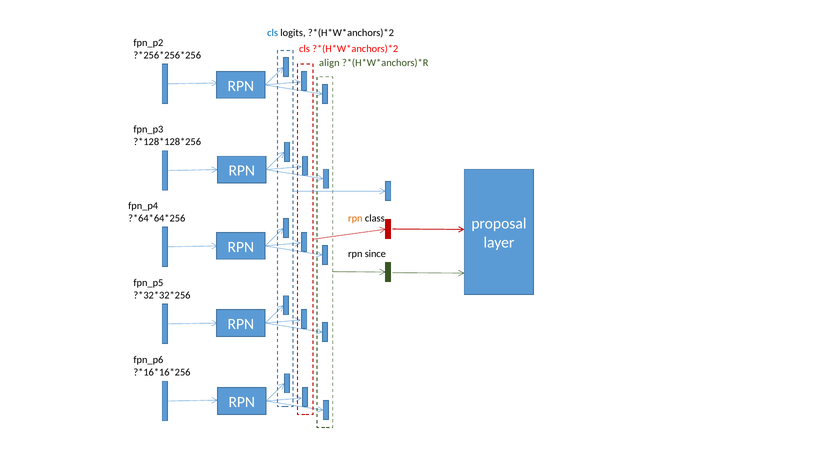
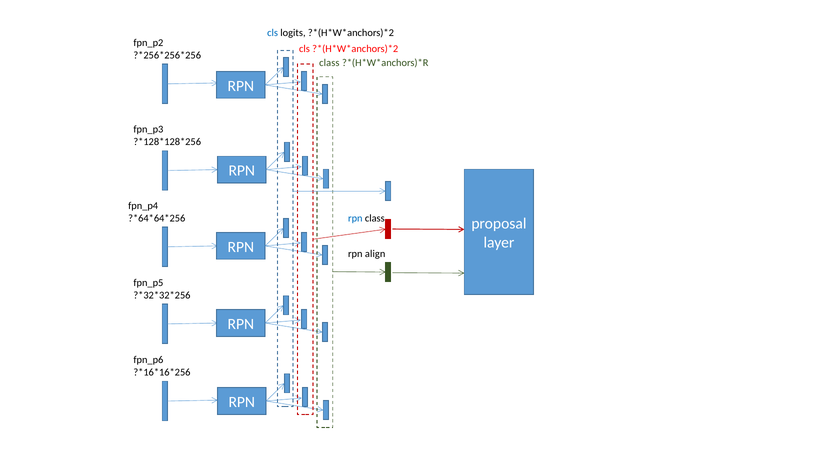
align: align -> class (329, 63)
rpn colour: orange -> blue (355, 218)
since: since -> align (375, 254)
